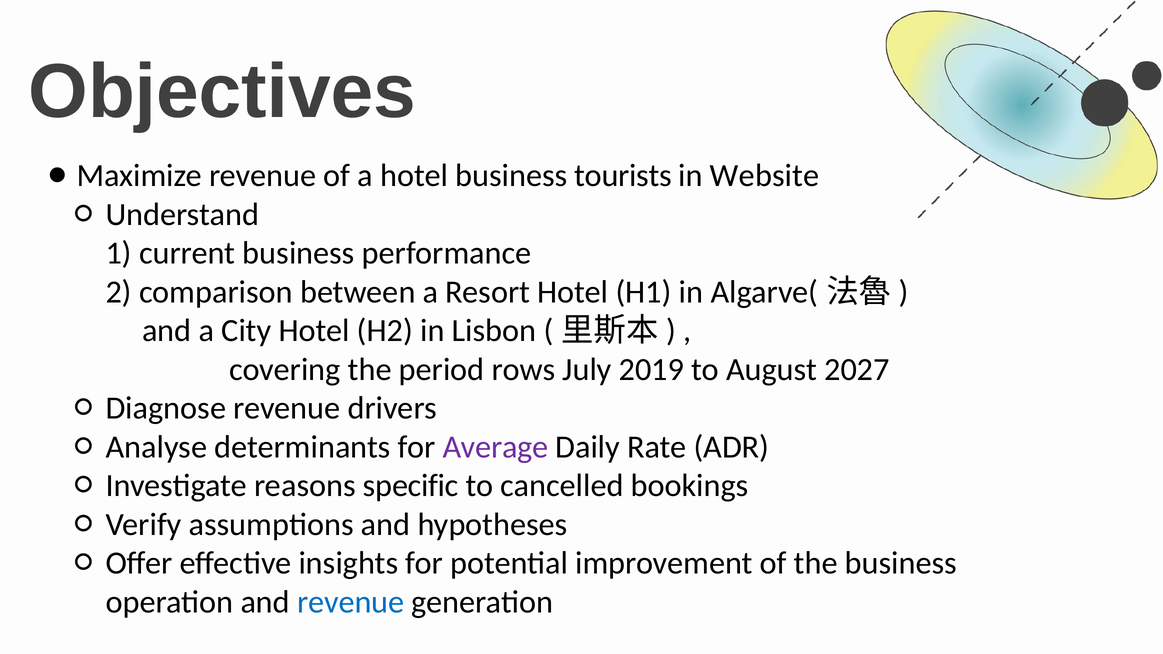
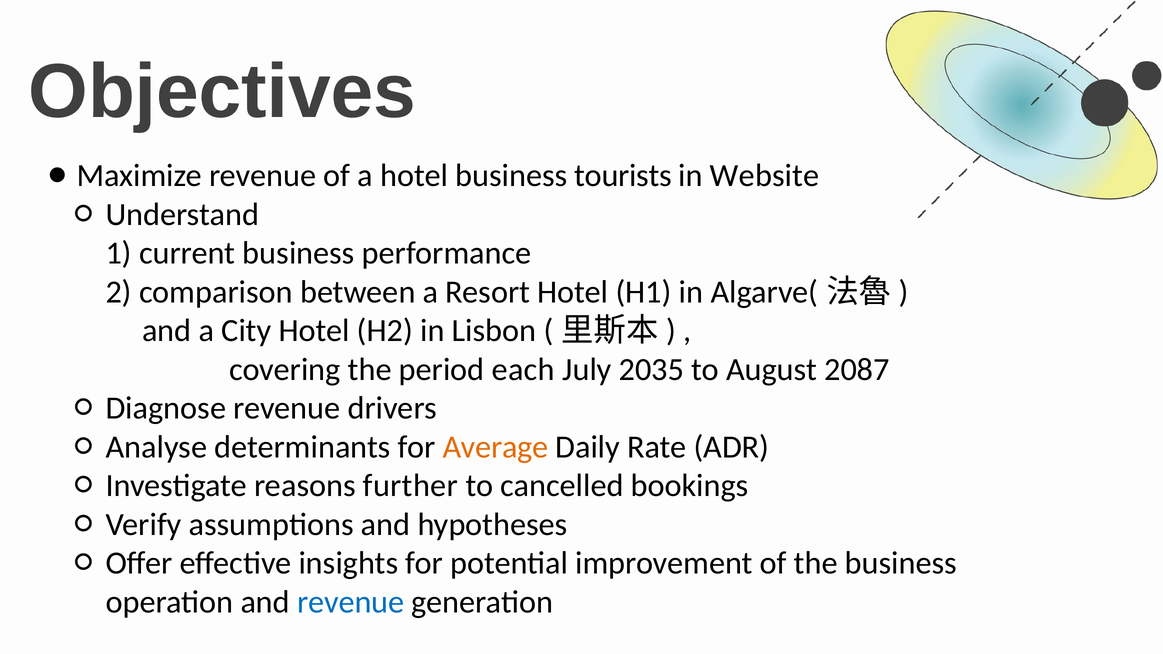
rows: rows -> each (523, 369)
2019: 2019 -> 2035 (651, 369)
2027: 2027 -> 2087 (857, 369)
Average colour: purple -> orange (495, 447)
specific: specific -> further (410, 486)
